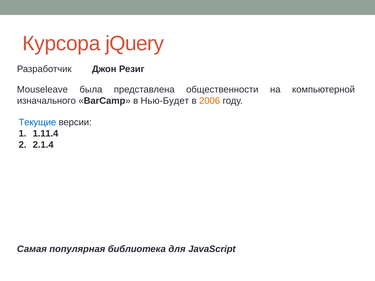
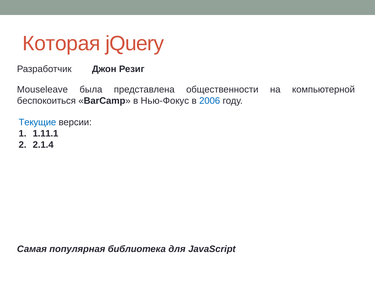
Курсора: Курсора -> Которая (61, 44)
изначального: изначального -> беспокоиться (46, 101)
Нью-Будет: Нью-Будет -> Нью-Фокус (165, 101)
2006 colour: orange -> blue (210, 101)
1.11.4: 1.11.4 -> 1.11.1 (46, 134)
